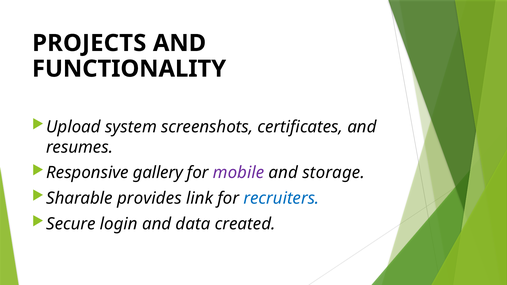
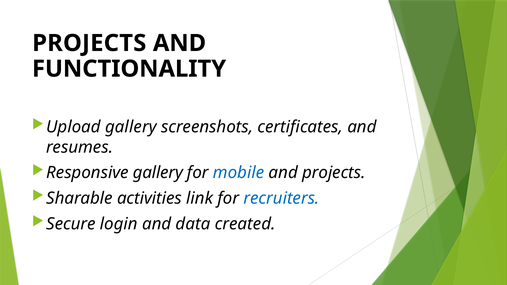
Upload system: system -> gallery (131, 127)
mobile colour: purple -> blue (239, 173)
and storage: storage -> projects (334, 173)
provides: provides -> activities (149, 198)
